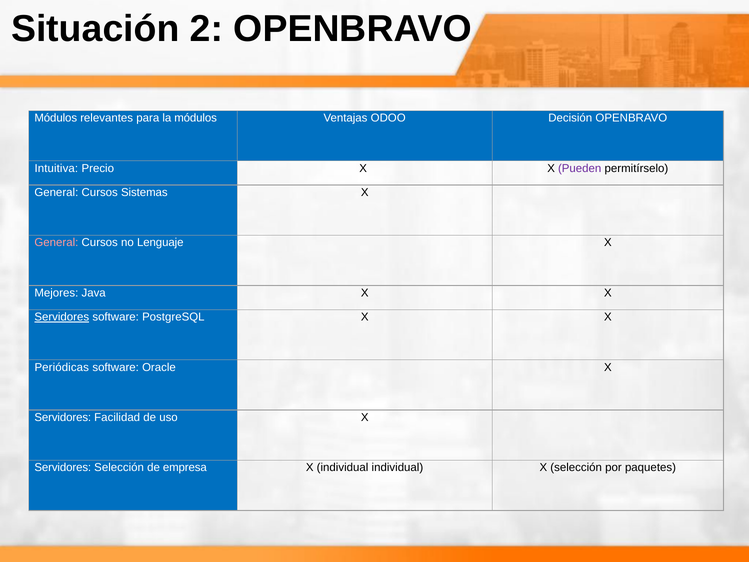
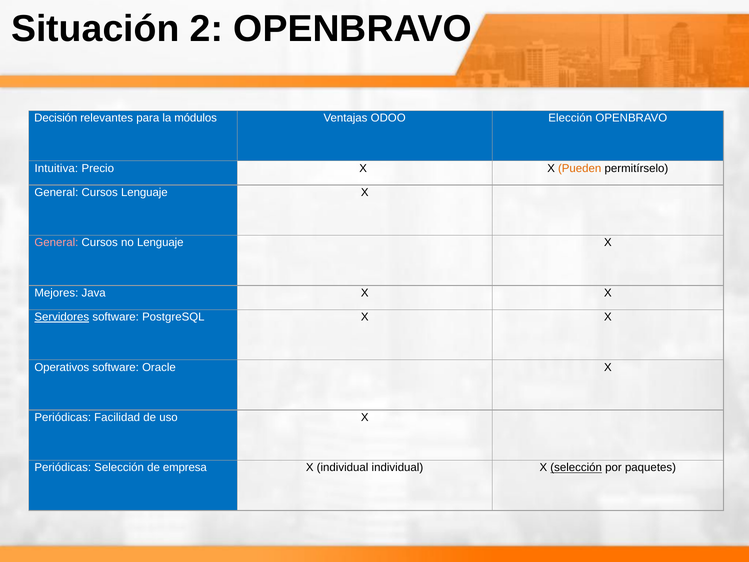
Módulos: Módulos -> Decisión (56, 118)
Decisión: Decisión -> Elección (570, 118)
Pueden colour: purple -> orange (580, 168)
Cursos Sistemas: Sistemas -> Lenguaje (144, 192)
Periódicas: Periódicas -> Operativos (62, 367)
Servidores: Servidores -> Periódicas (63, 417)
Servidores: Servidores -> Periódicas (63, 468)
selección underline: none -> present (576, 468)
